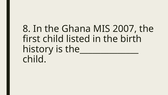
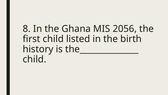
2007: 2007 -> 2056 (125, 29)
